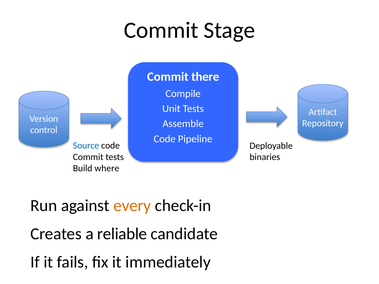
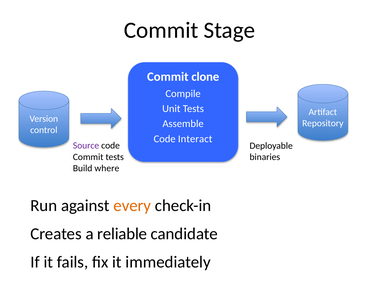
there: there -> clone (205, 77)
Pipeline: Pipeline -> Interact (195, 139)
Source colour: blue -> purple (86, 146)
